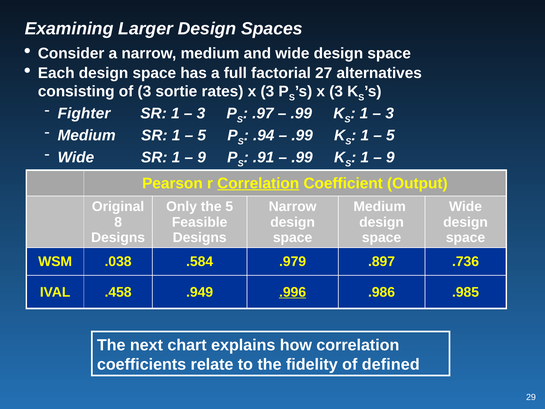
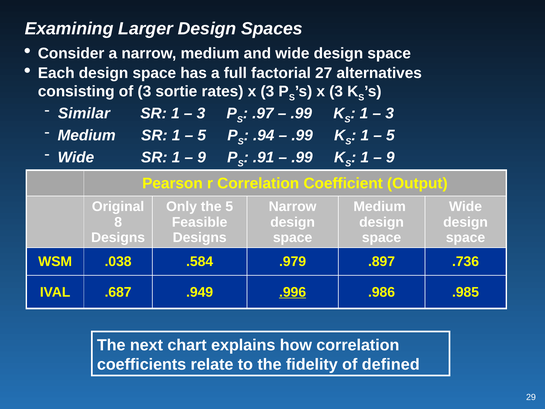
Fighter: Fighter -> Similar (84, 113)
Correlation underline: present -> none (258, 183)
.458: .458 -> .687 (118, 292)
